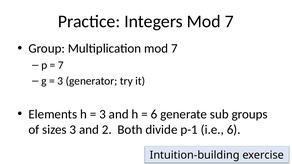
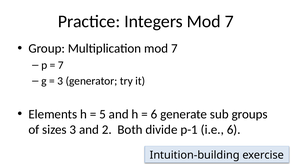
3: 3 -> 5 (103, 114)
